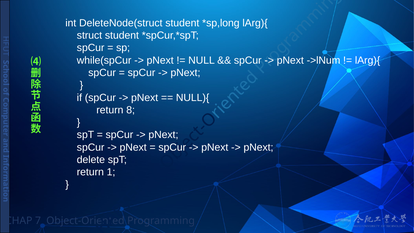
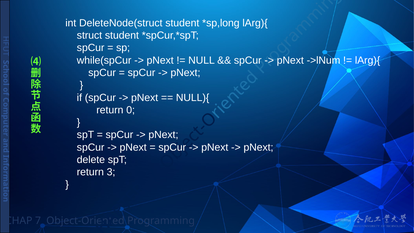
8: 8 -> 0 (131, 110)
1: 1 -> 3 (111, 172)
